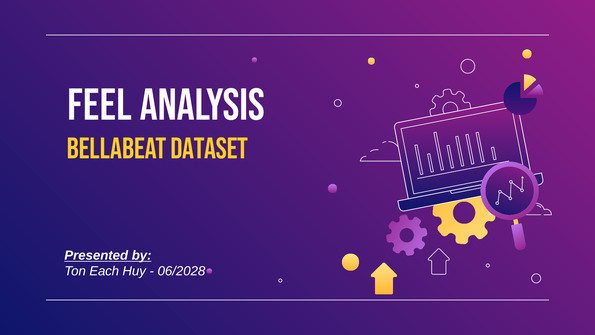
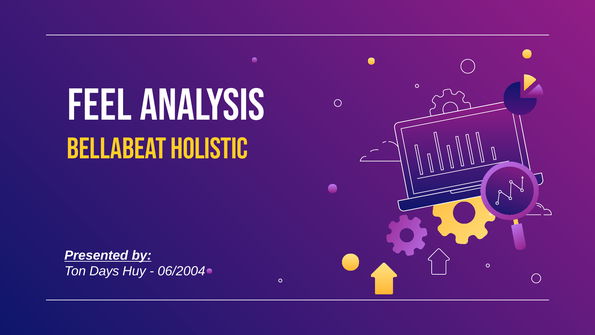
dataset: dataset -> holistic (209, 148)
Each: Each -> Days (104, 271)
06/2028: 06/2028 -> 06/2004 (181, 271)
